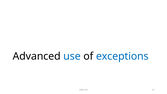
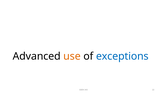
use colour: blue -> orange (72, 56)
